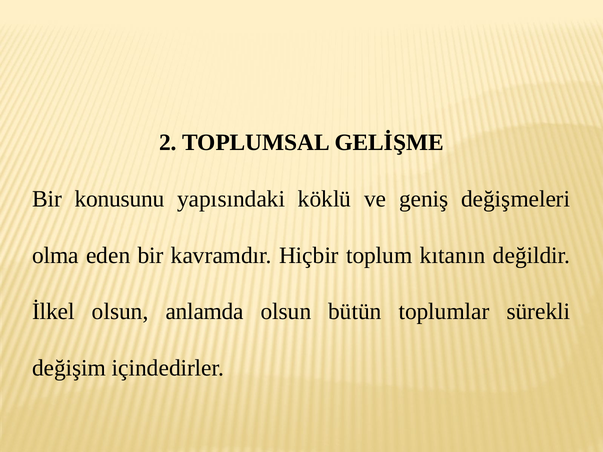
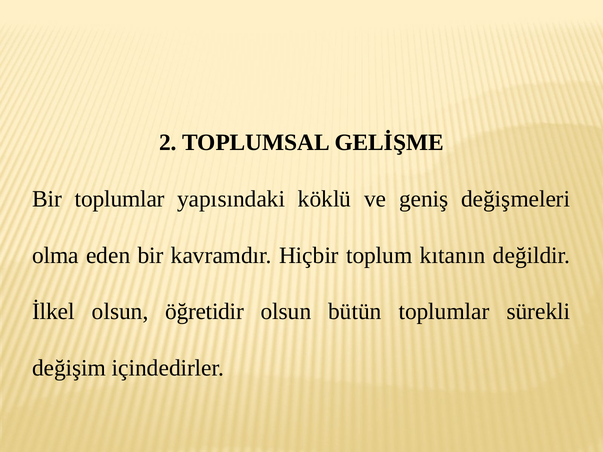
Bir konusunu: konusunu -> toplumlar (120, 199)
anlamda: anlamda -> öğretidir (205, 312)
